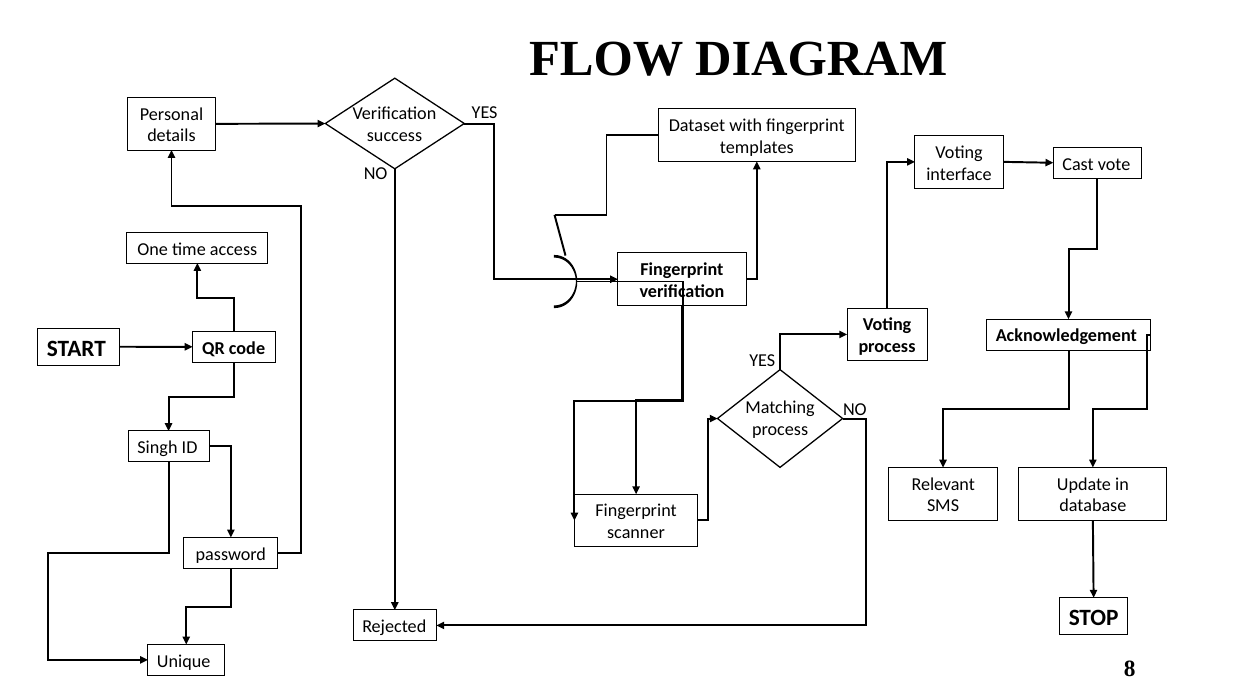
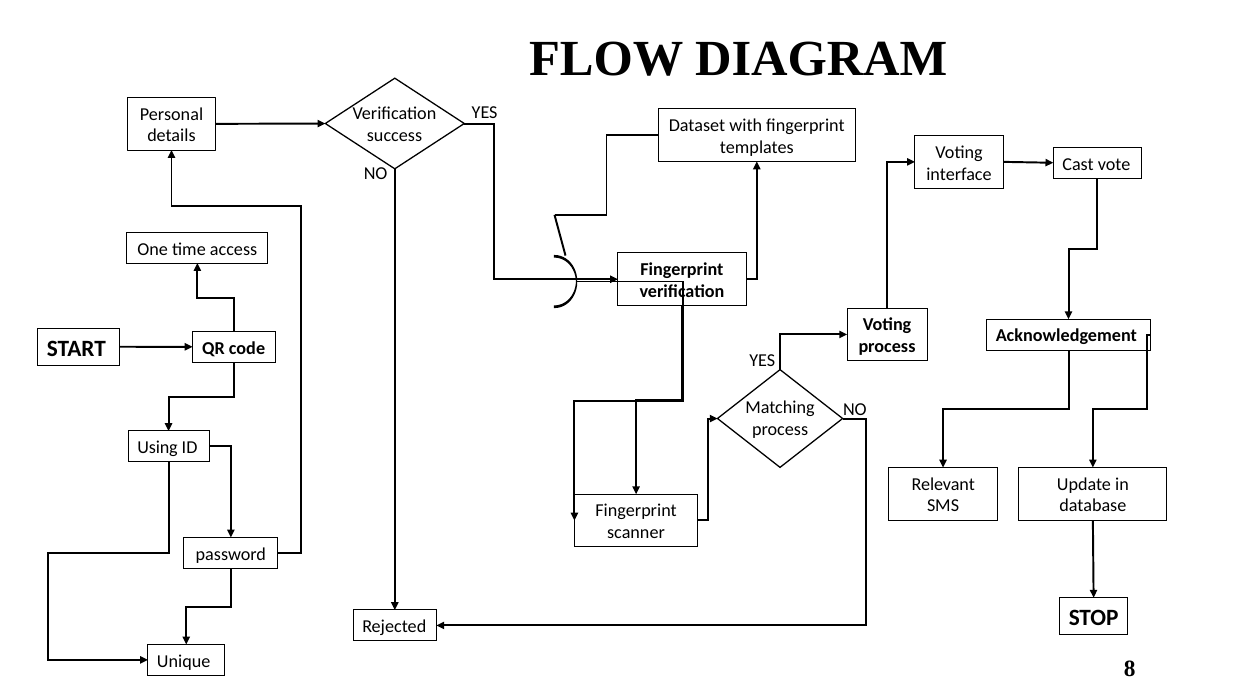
Singh: Singh -> Using (158, 448)
